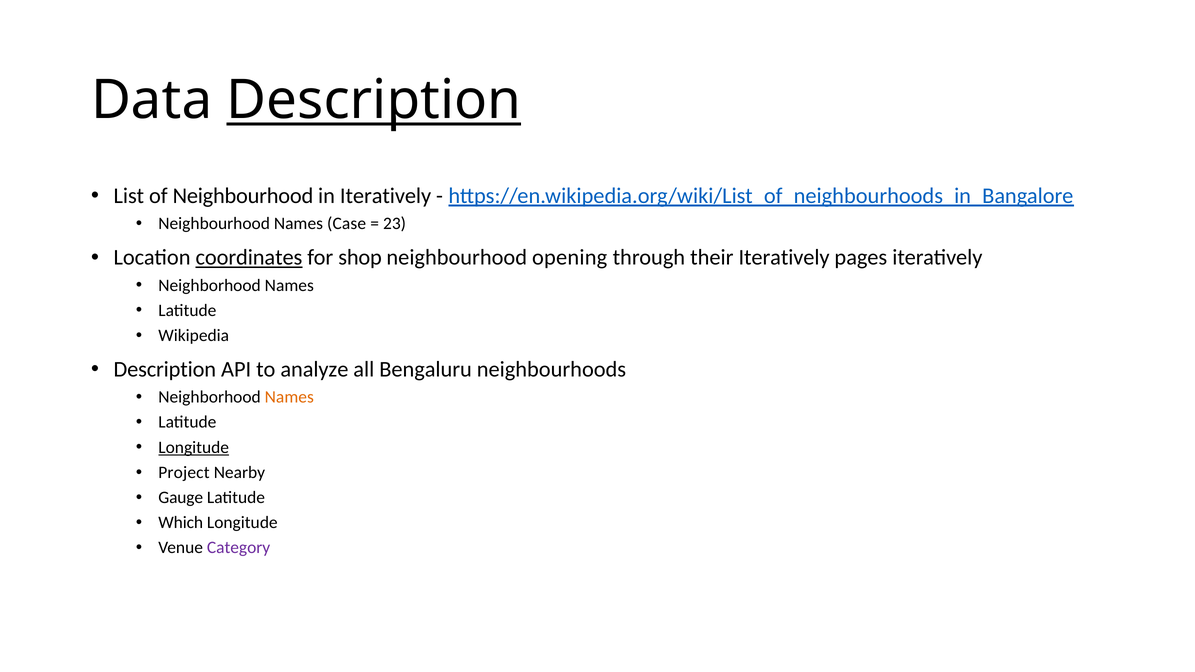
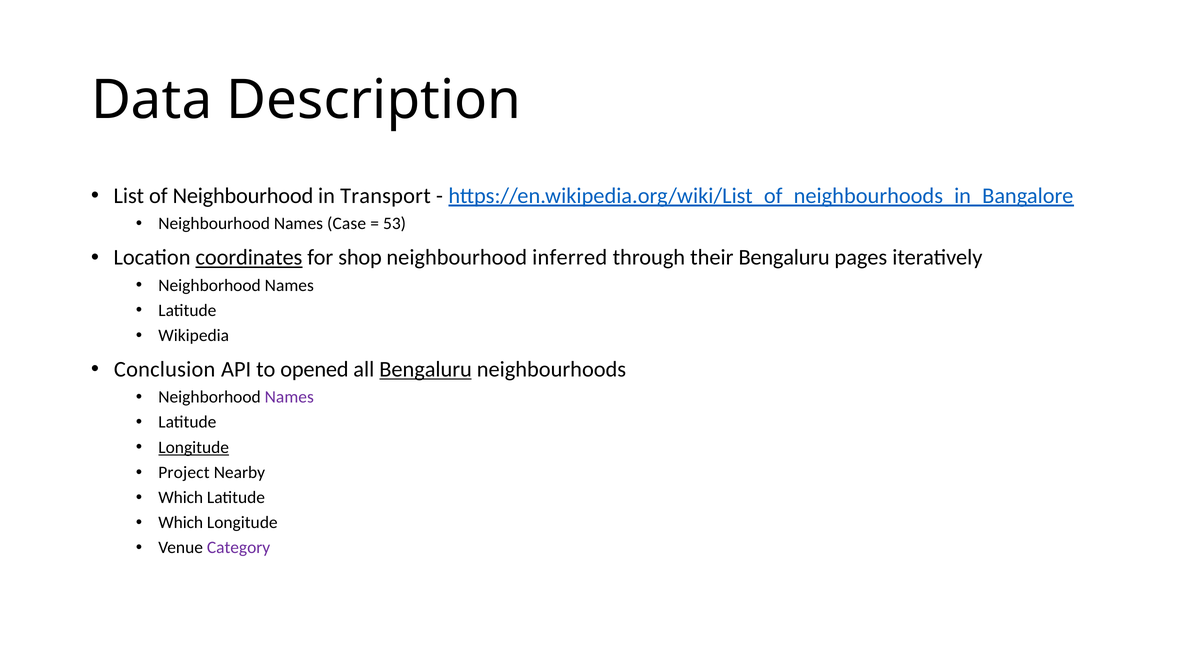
Description underline: present -> none (374, 100)
in Iteratively: Iteratively -> Transport (385, 196)
23: 23 -> 53 (395, 224)
opening: opening -> inferred (570, 258)
their Iteratively: Iteratively -> Bengaluru (784, 258)
Description: Description -> Conclusion (165, 369)
analyze: analyze -> opened (314, 369)
Bengaluru underline: none -> present (426, 369)
Names colour: orange -> purple (289, 397)
Gauge: Gauge -> Which (181, 498)
